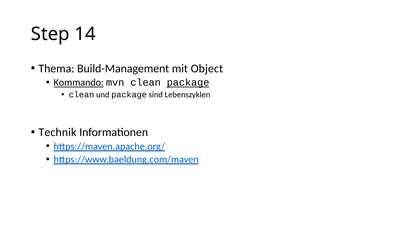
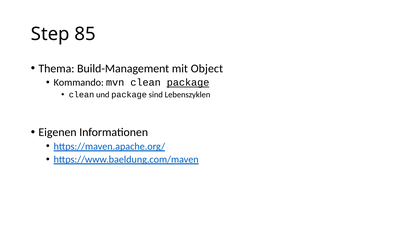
14: 14 -> 85 (85, 34)
Kommando underline: present -> none (79, 82)
Technik: Technik -> Eigenen (58, 132)
